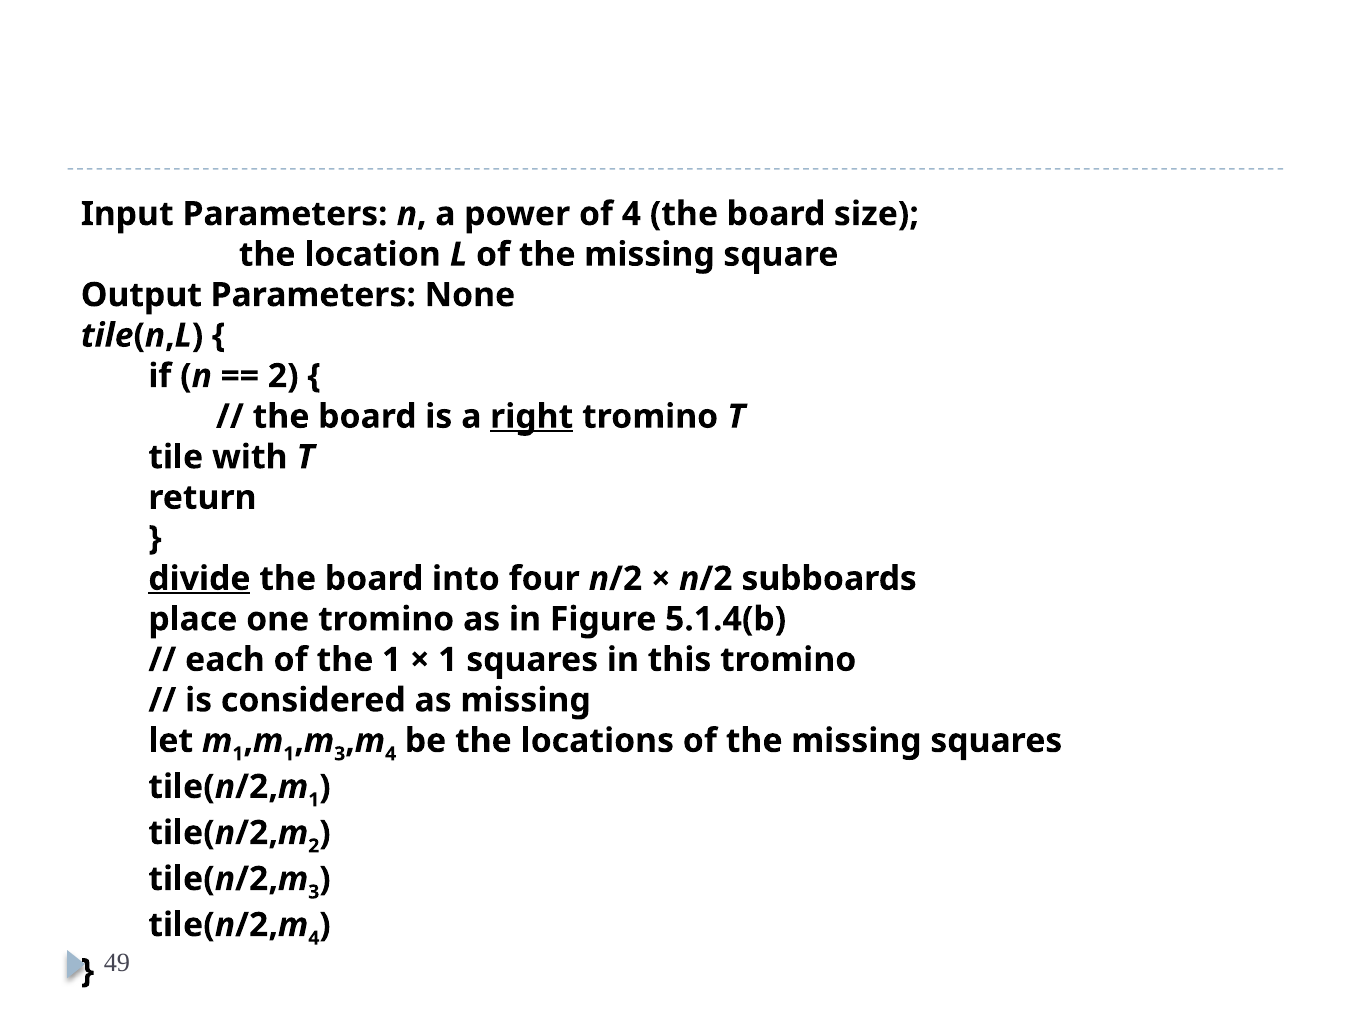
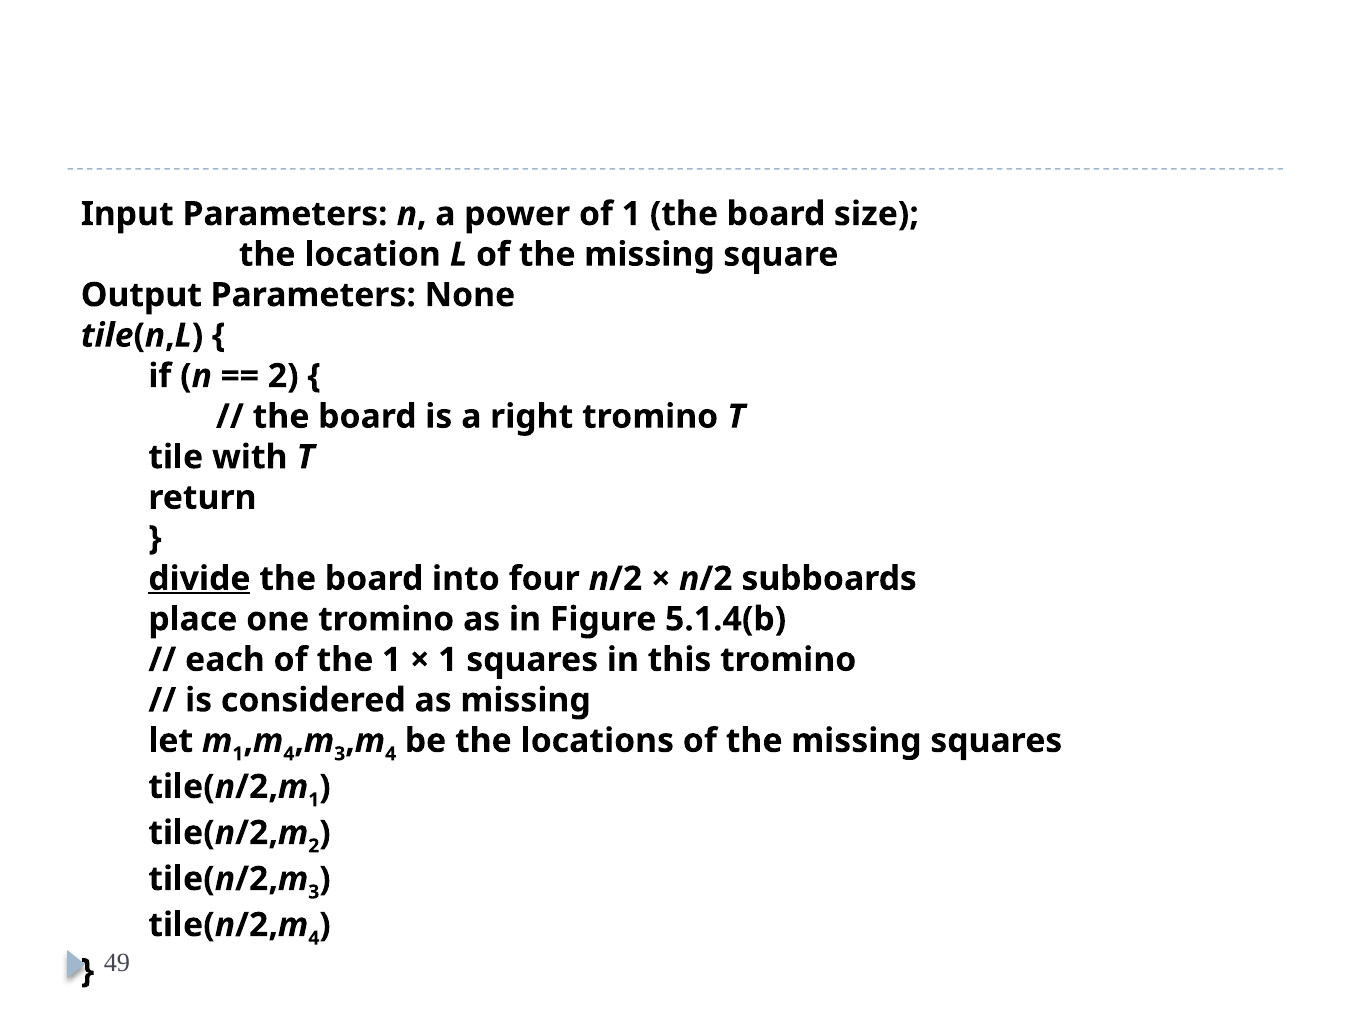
of 4: 4 -> 1 (631, 214)
right underline: present -> none (532, 417)
1: 1 -> 4 (289, 754)
